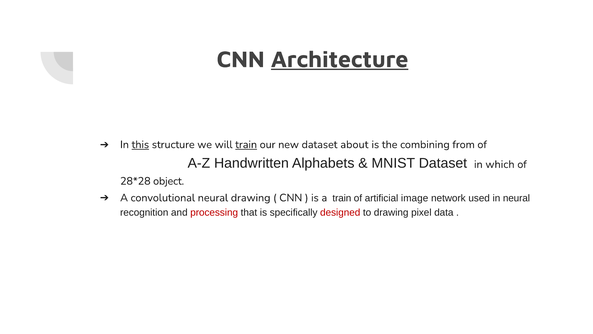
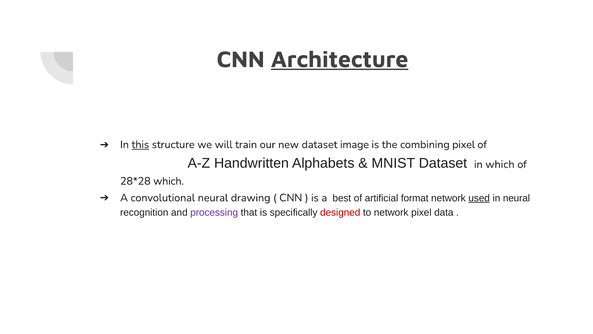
train underline: present -> none (246, 144)
about: about -> image (355, 144)
combining from: from -> pixel (464, 144)
object: object -> which (169, 181)
a train: train -> best (342, 198)
image: image -> format (415, 198)
used underline: none -> present (479, 198)
processing colour: red -> purple (214, 212)
to drawing: drawing -> network (391, 212)
